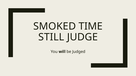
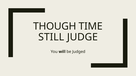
SMOKED: SMOKED -> THOUGH (55, 26)
